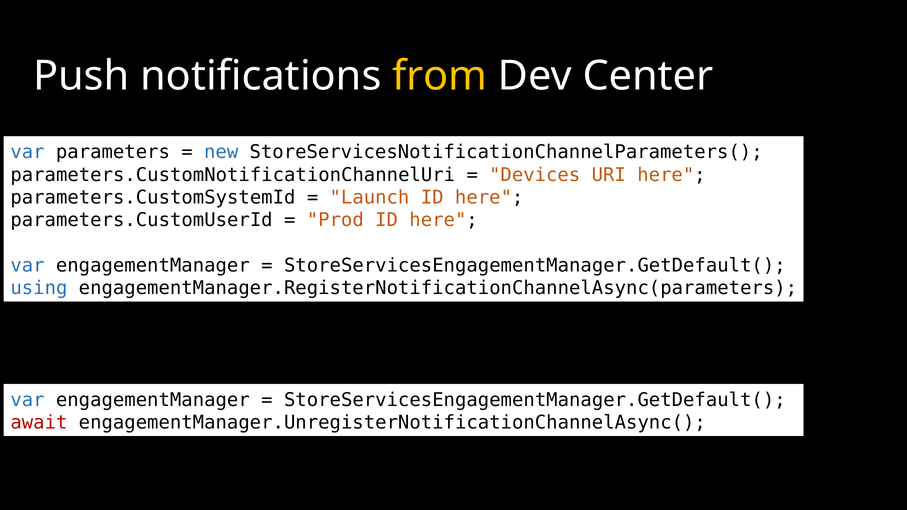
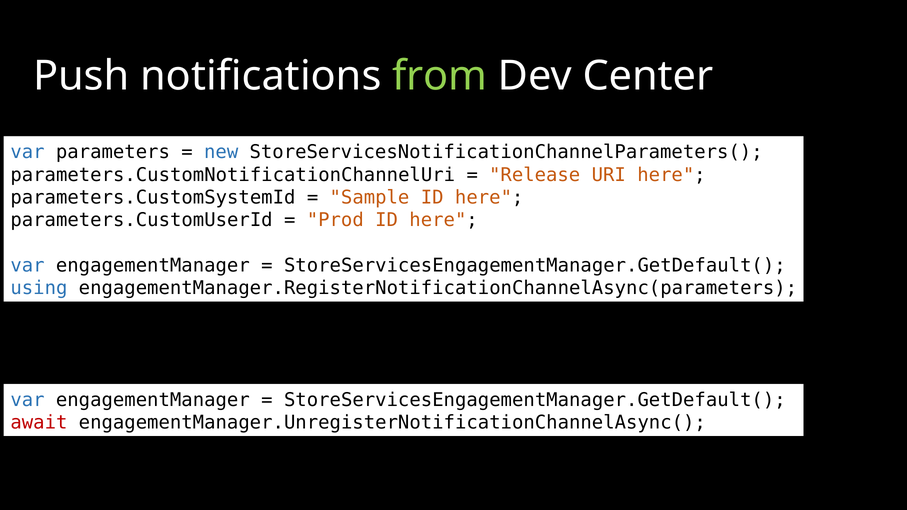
from colour: yellow -> light green (440, 76)
Devices: Devices -> Release (535, 175)
Launch: Launch -> Sample (369, 198)
